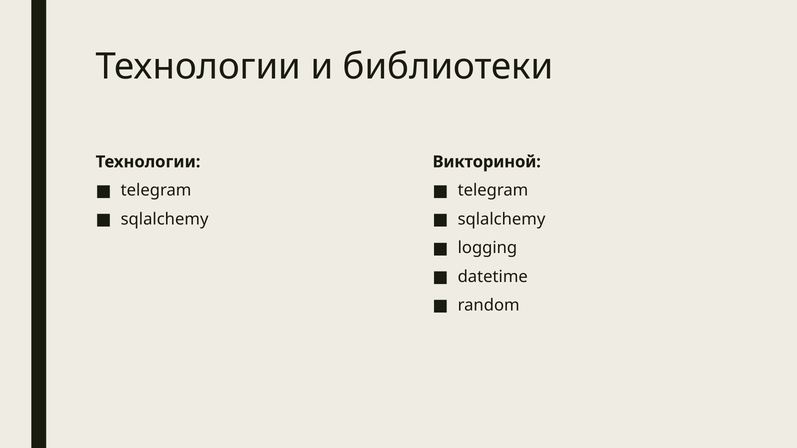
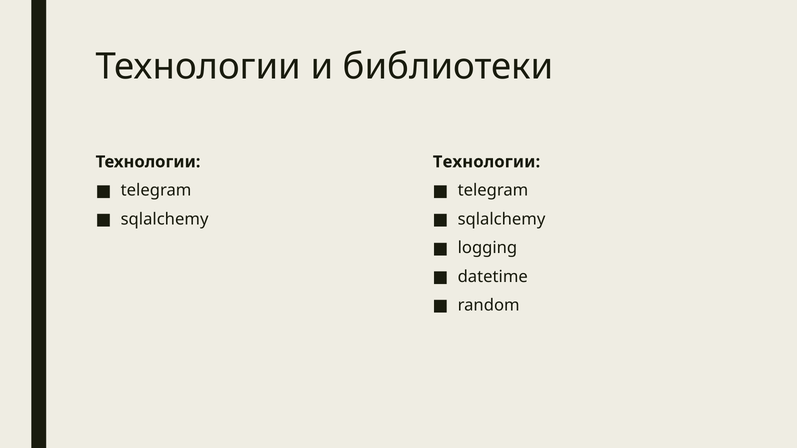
Викториной: Викториной -> Технологии (487, 162)
